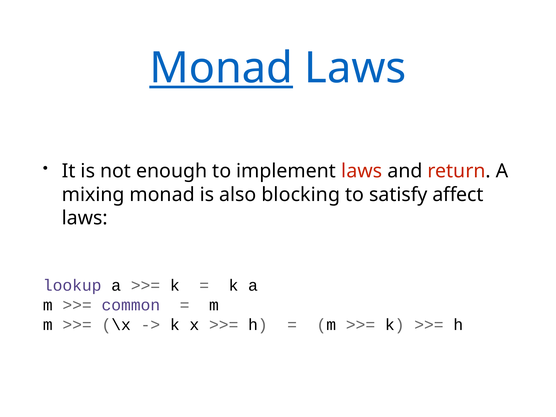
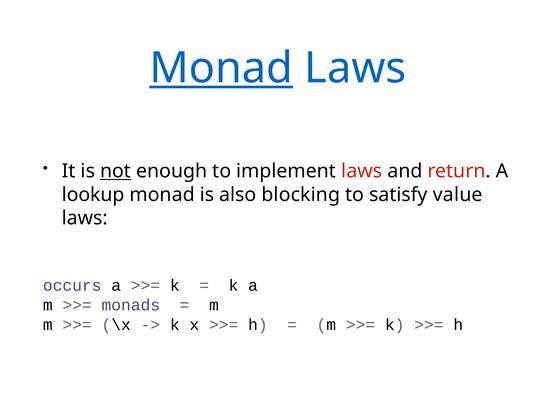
not underline: none -> present (116, 171)
mixing: mixing -> lookup (93, 195)
affect: affect -> value (458, 195)
lookup: lookup -> occurs (72, 286)
common: common -> monads (131, 305)
